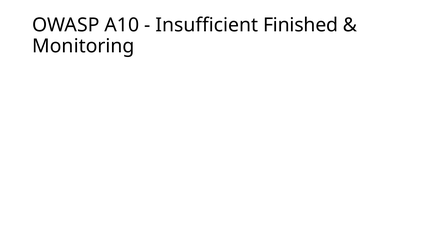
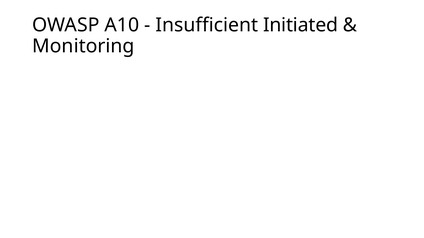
Finished: Finished -> Initiated (301, 25)
